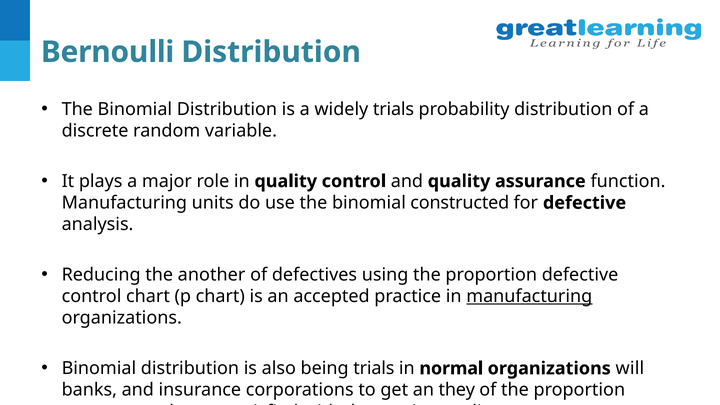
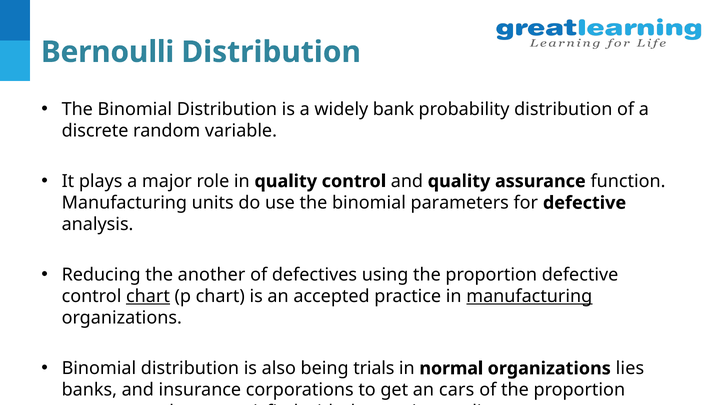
widely trials: trials -> bank (394, 109)
constructed: constructed -> parameters (460, 203)
chart underline: none -> present (148, 296)
will: will -> lies (630, 368)
they: they -> cars (457, 390)
